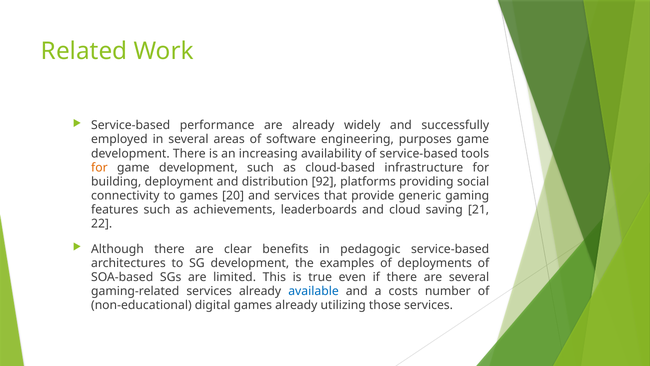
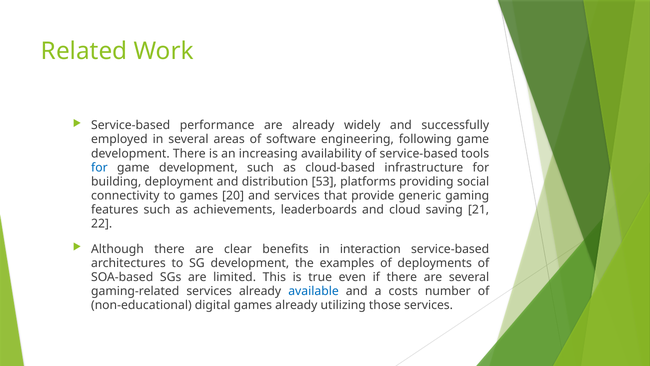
purposes: purposes -> following (425, 139)
for colour: orange -> blue (99, 167)
92: 92 -> 53 (324, 182)
pedagogic: pedagogic -> interaction (370, 249)
